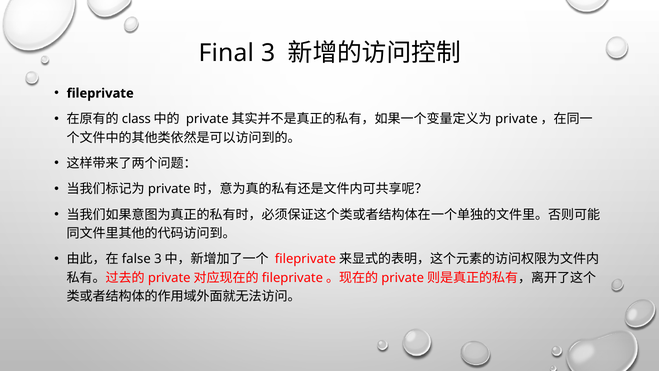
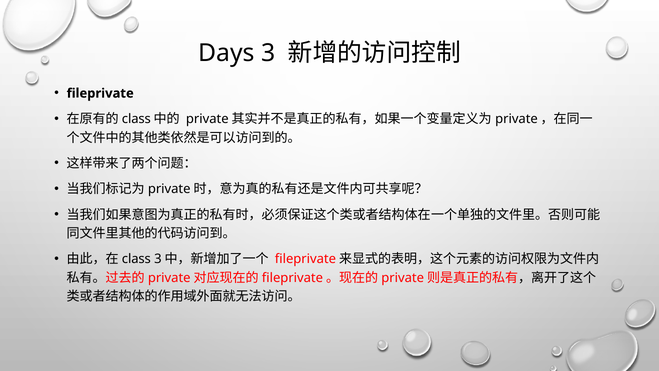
Final: Final -> Days (227, 53)
false: false -> class (136, 259)
